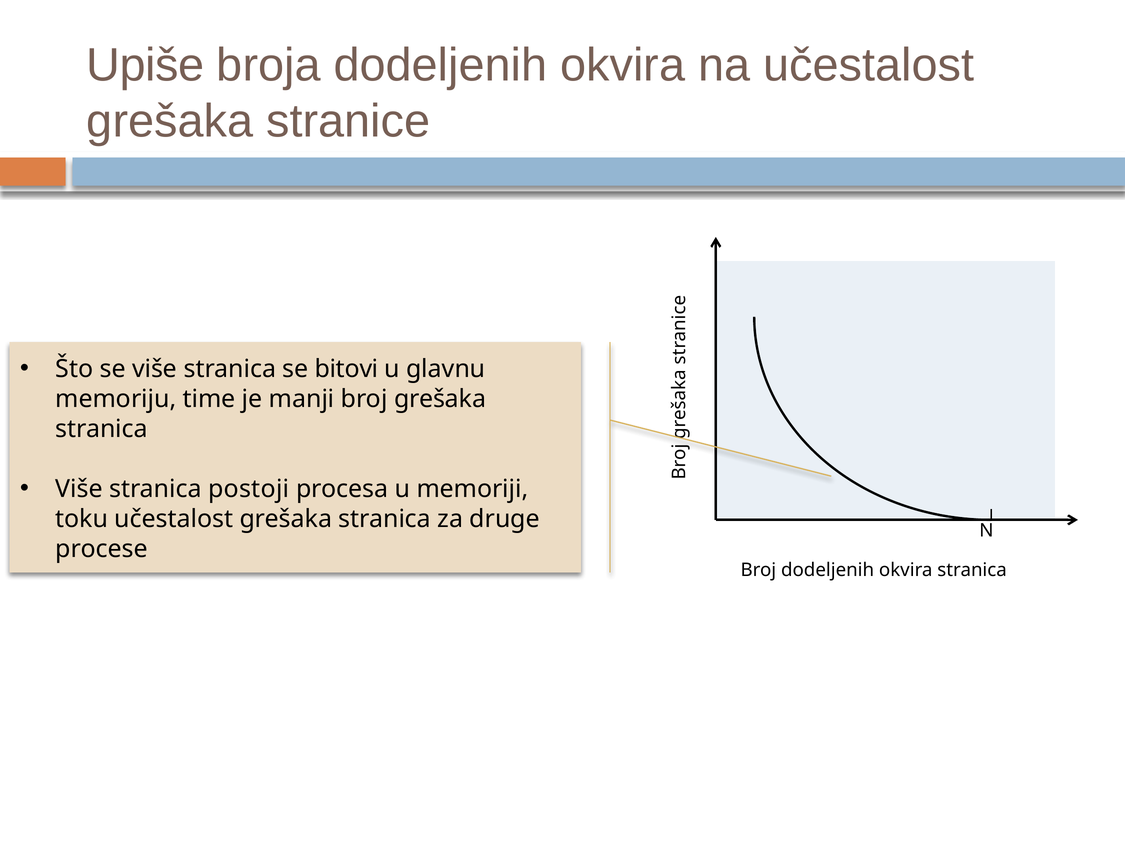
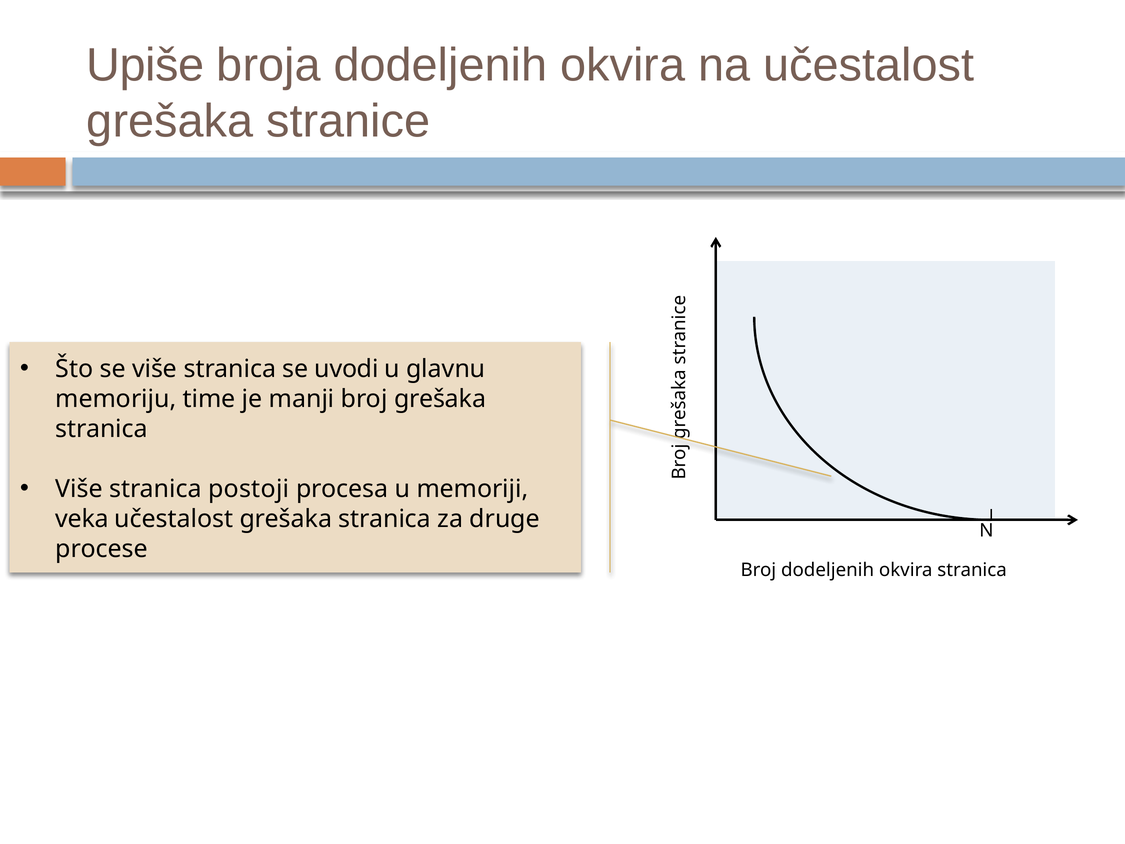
bitovi: bitovi -> uvodi (346, 369)
toku: toku -> veka (82, 519)
